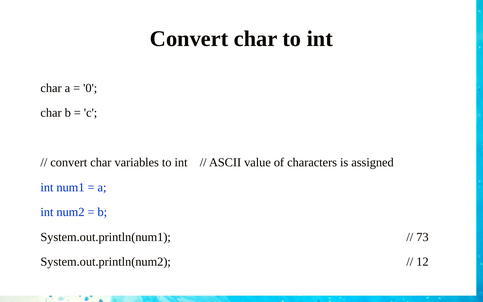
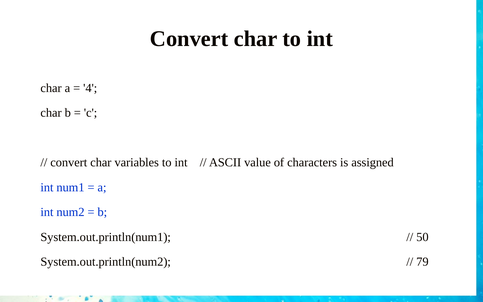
0: 0 -> 4 (90, 88)
73: 73 -> 50 (422, 237)
12: 12 -> 79 (422, 262)
